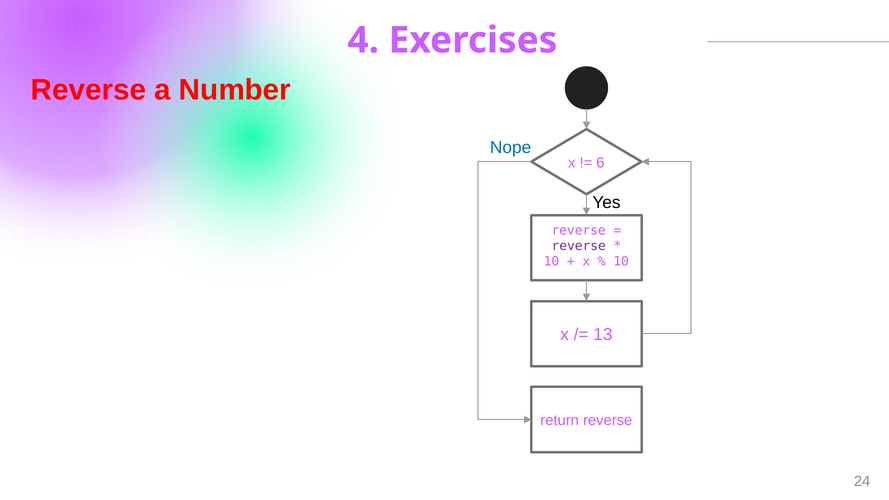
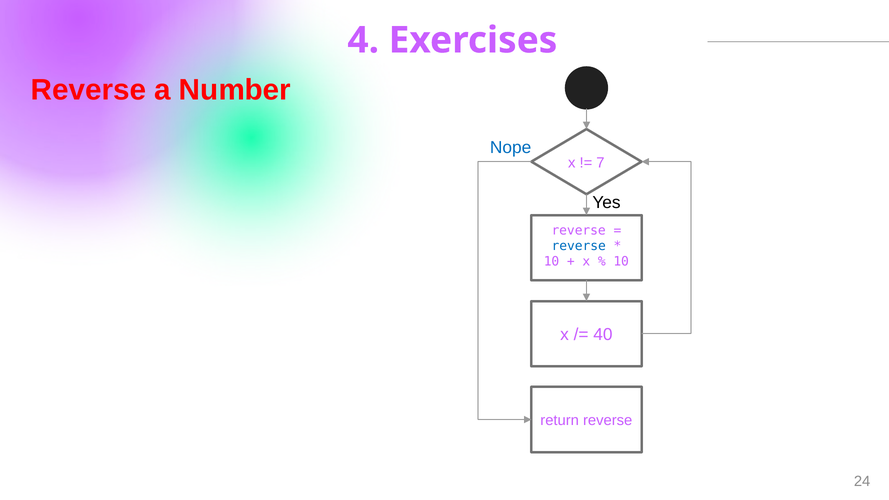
6: 6 -> 7 (600, 163)
reverse colour: purple -> blue (579, 246)
13: 13 -> 40 (603, 335)
